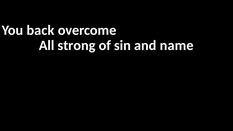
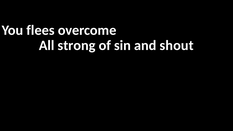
back: back -> flees (41, 30)
name: name -> shout (177, 45)
